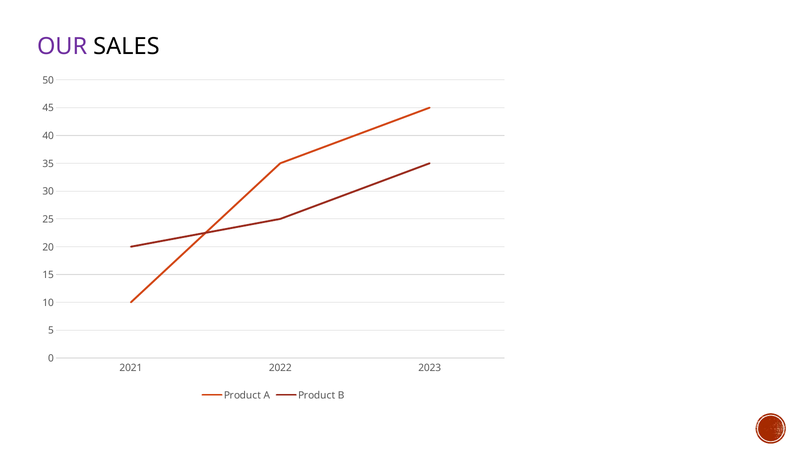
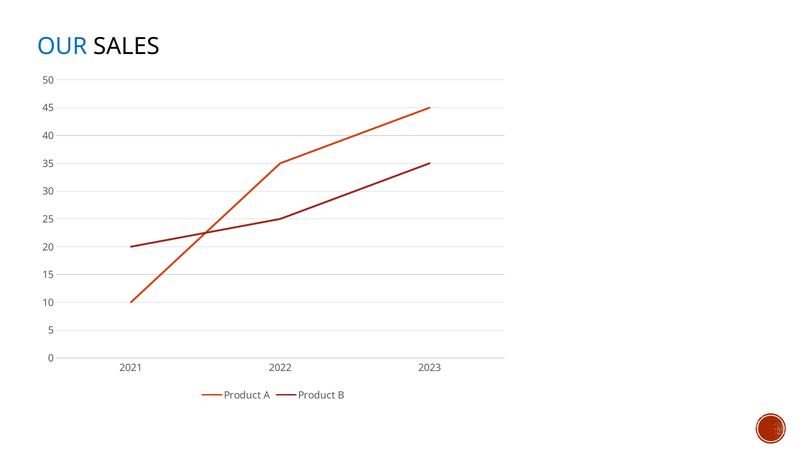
OUR colour: purple -> blue (62, 47)
